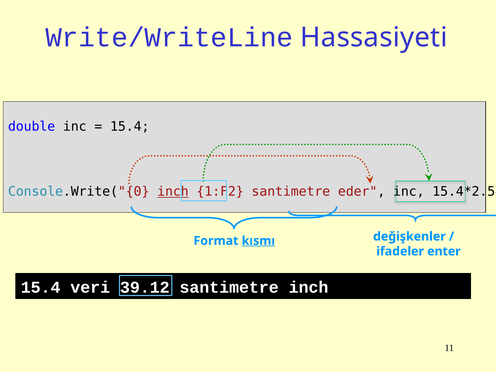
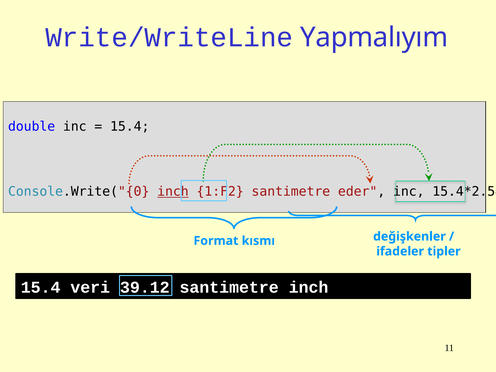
Hassasiyeti: Hassasiyeti -> Yapmalıyım (374, 37)
kısmı underline: present -> none (258, 241)
enter: enter -> tipler (444, 251)
